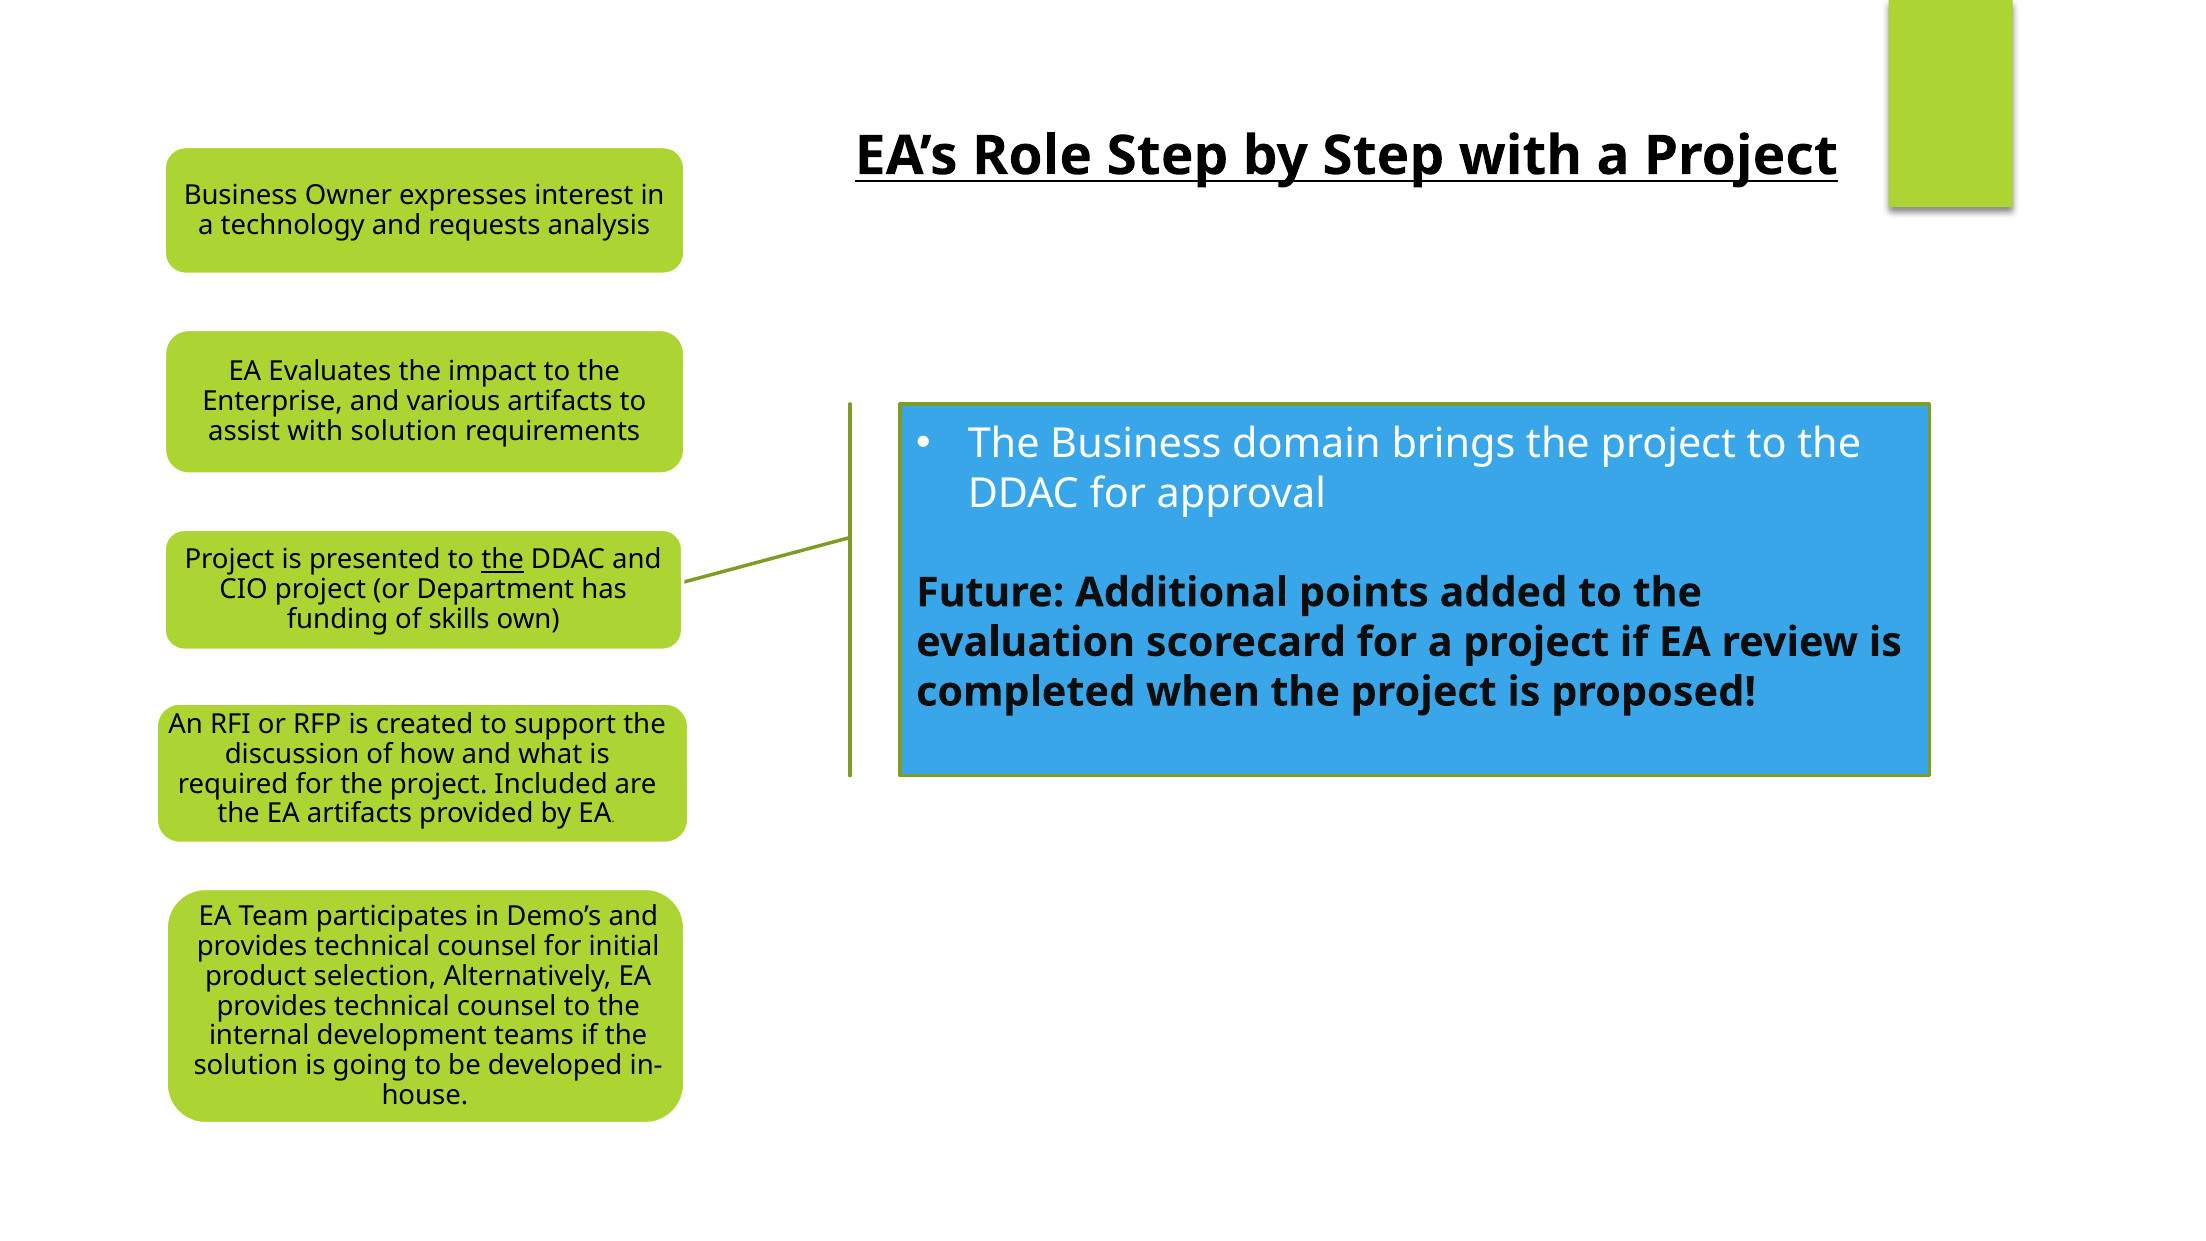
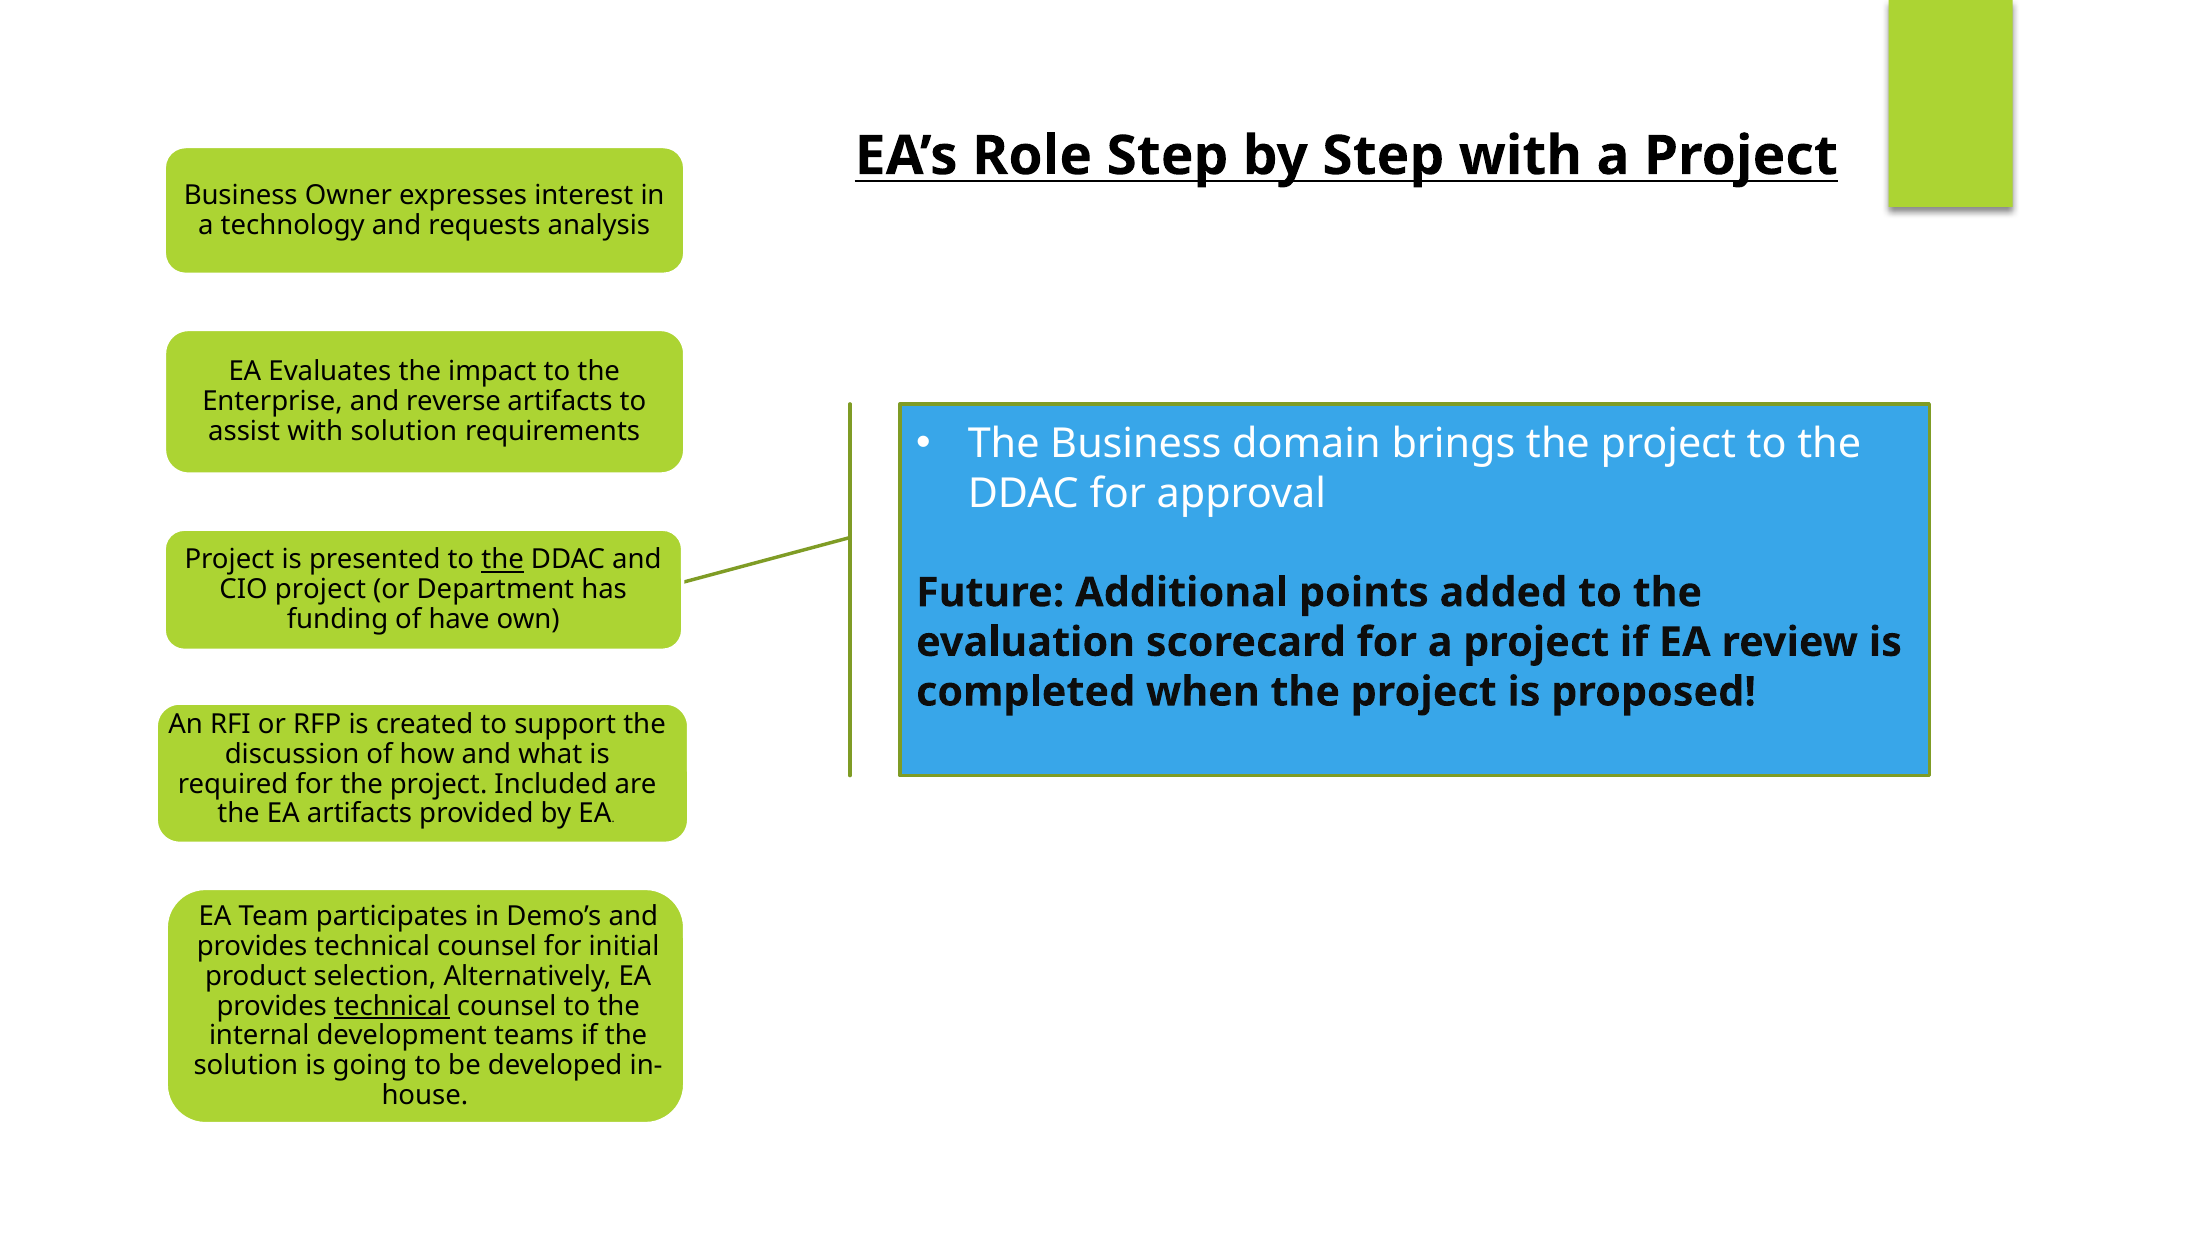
various: various -> reverse (453, 402)
skills: skills -> have (459, 619)
technical underline: none -> present (392, 1006)
